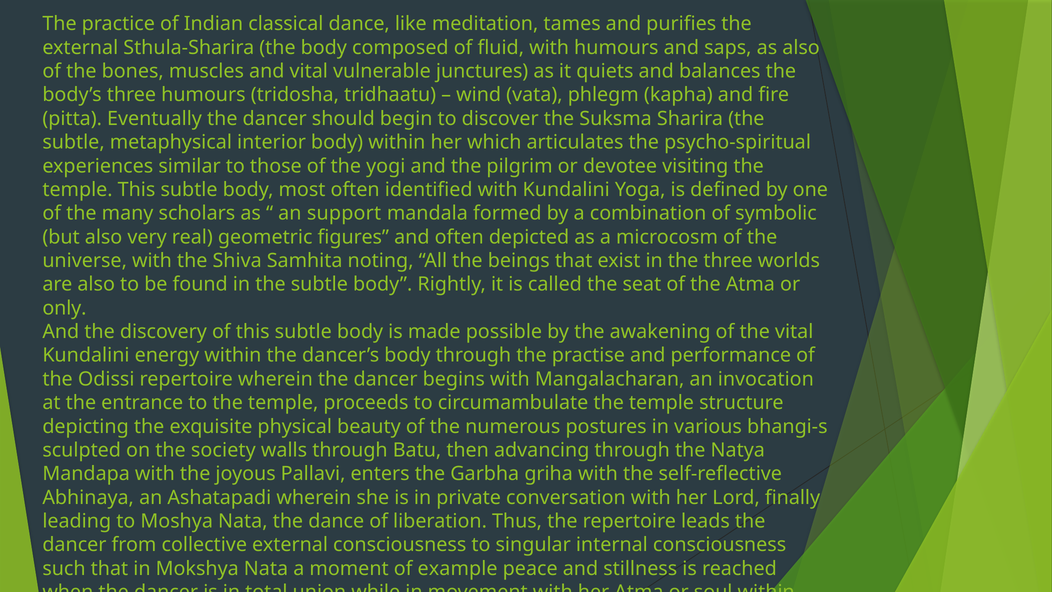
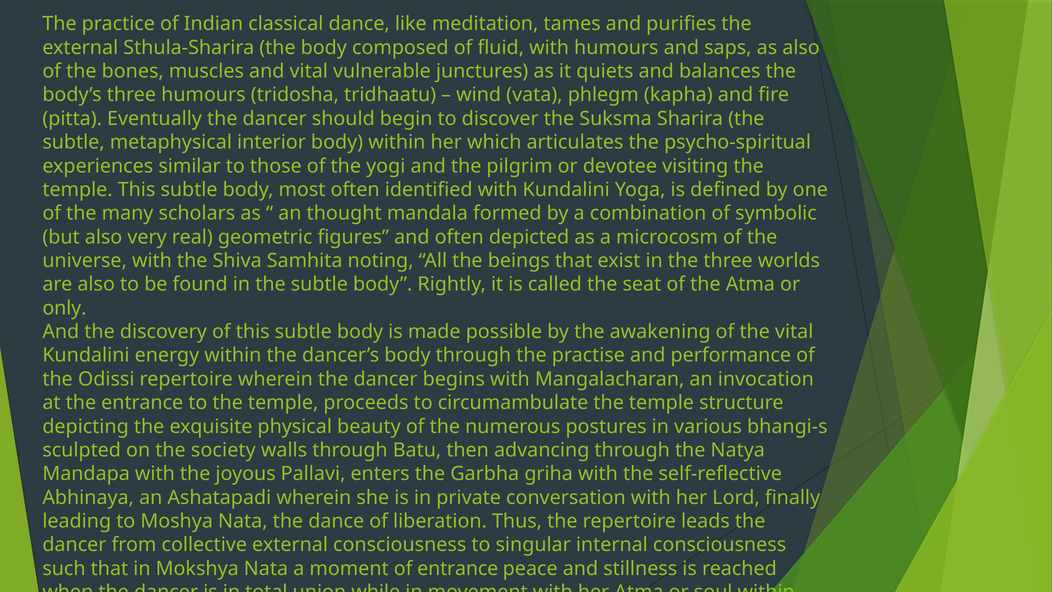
support: support -> thought (344, 213)
of example: example -> entrance (458, 568)
